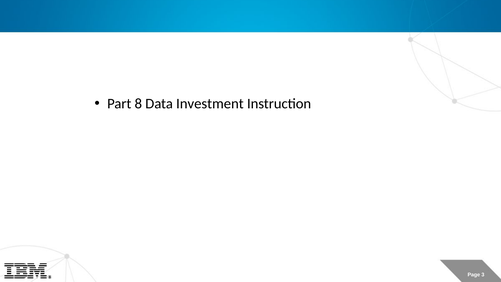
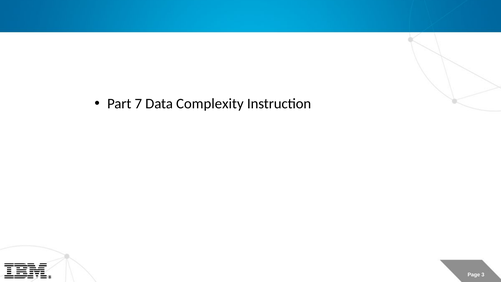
8: 8 -> 7 (138, 104)
Investment: Investment -> Complexity (210, 104)
